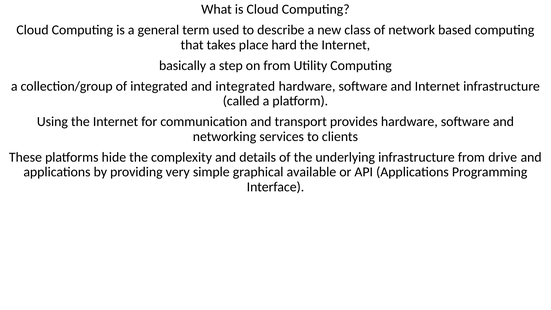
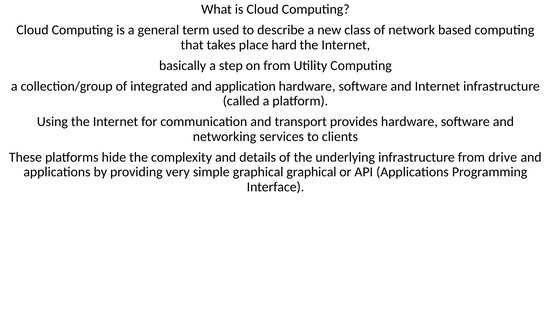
and integrated: integrated -> application (245, 86)
graphical available: available -> graphical (311, 172)
